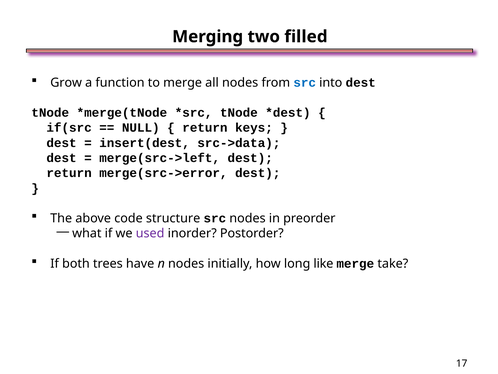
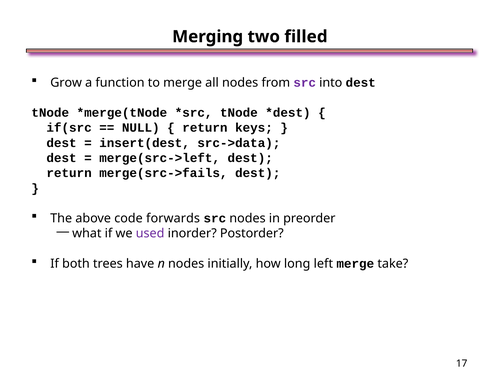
src colour: blue -> purple (305, 82)
merge(src->error: merge(src->error -> merge(src->fails (163, 173)
structure: structure -> forwards (173, 218)
like: like -> left (323, 263)
